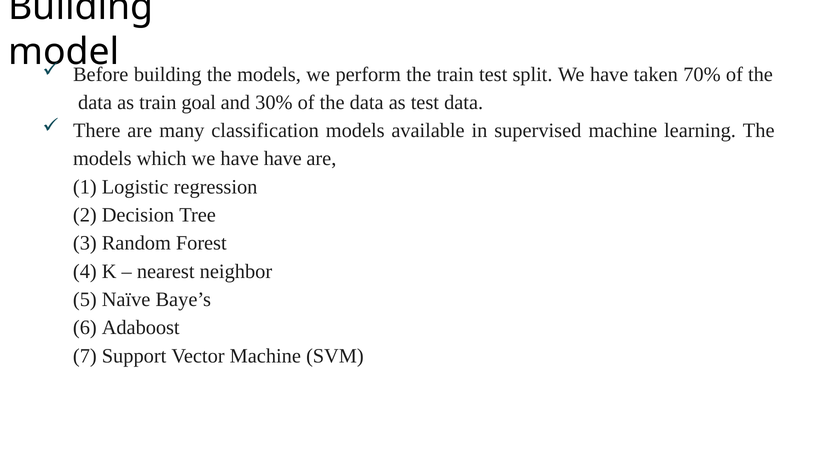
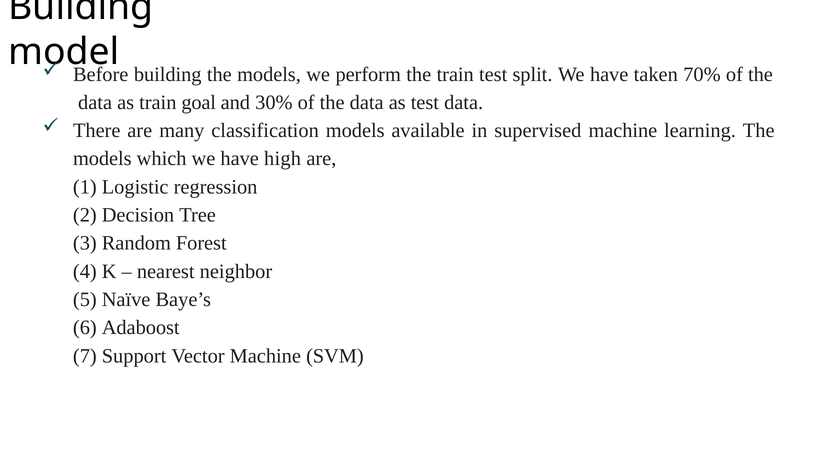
have have: have -> high (283, 159)
